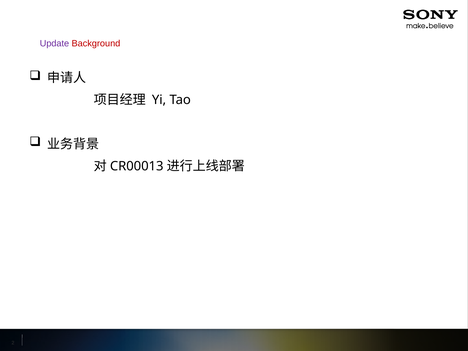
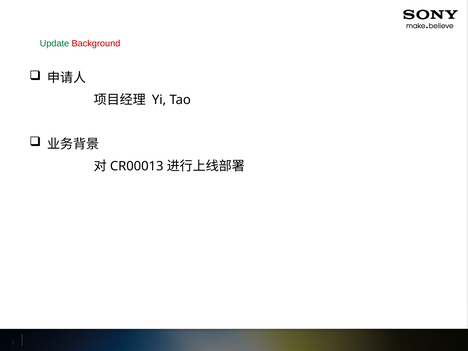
Update colour: purple -> green (54, 43)
